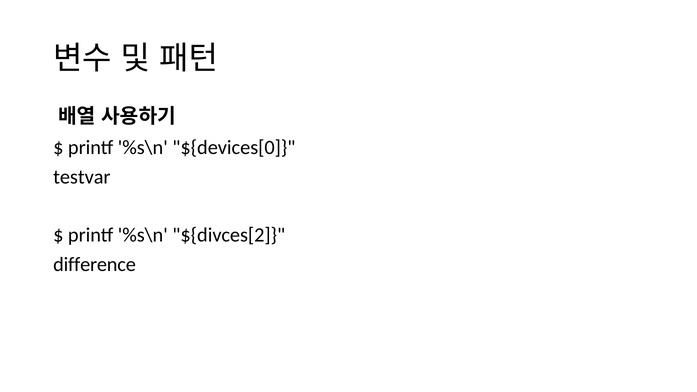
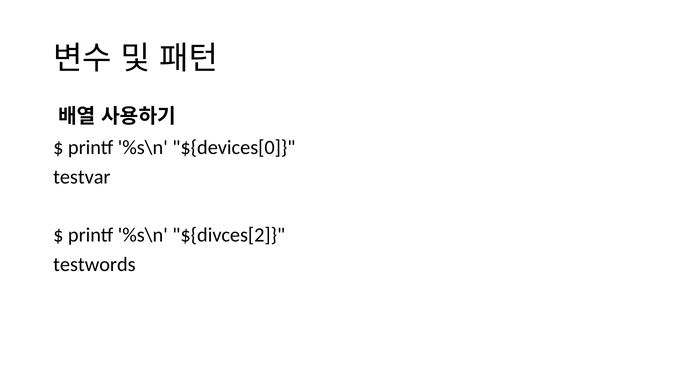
difference: difference -> testwords (94, 264)
